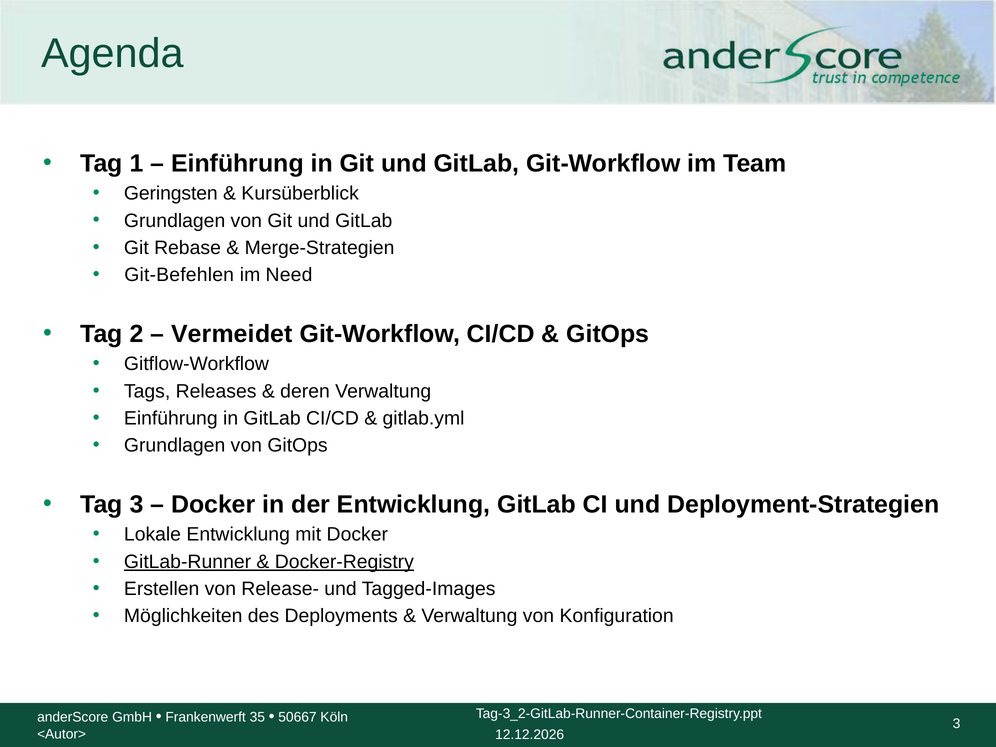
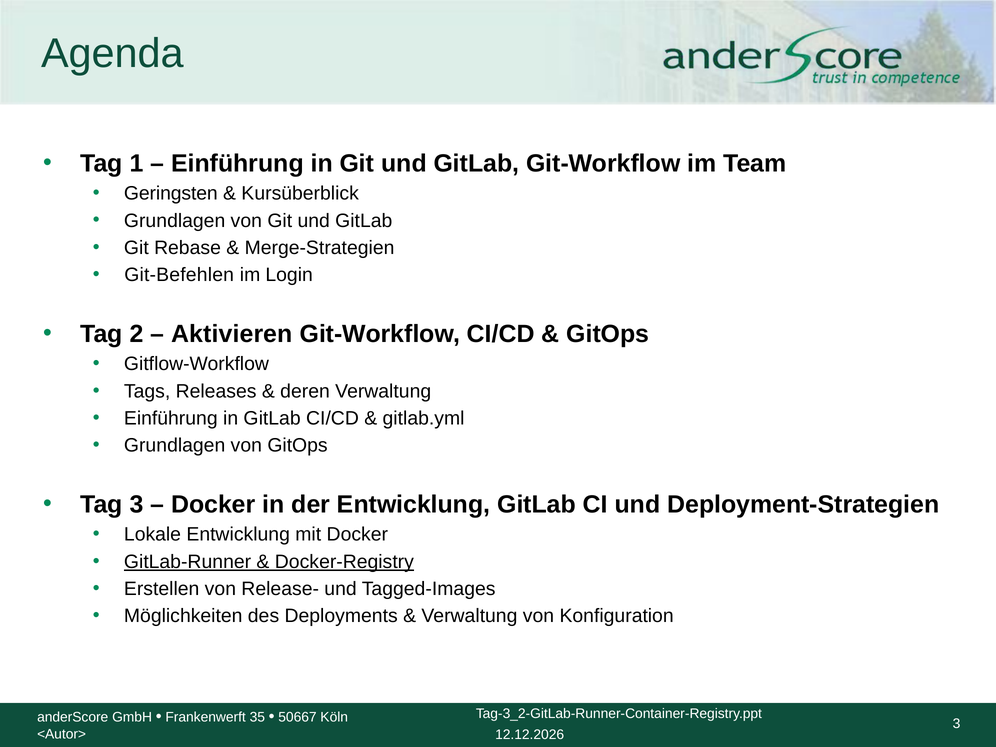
Need: Need -> Login (289, 275)
Vermeidet: Vermeidet -> Aktivieren (232, 334)
